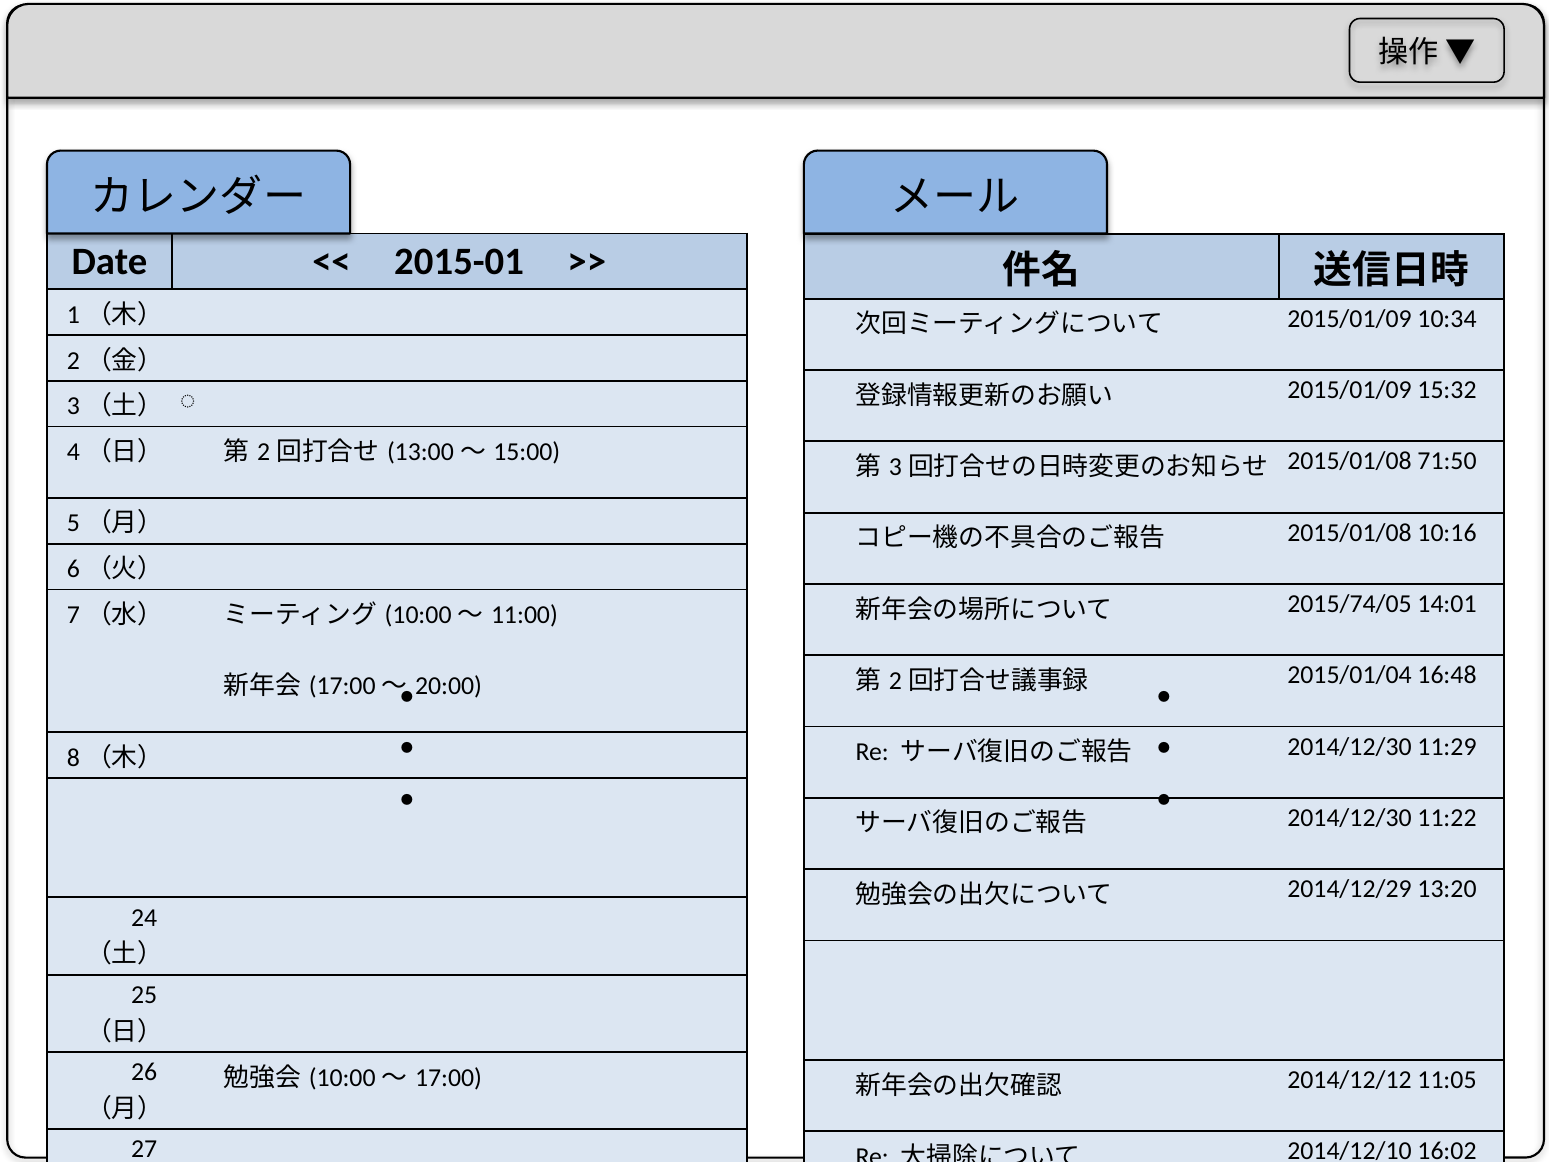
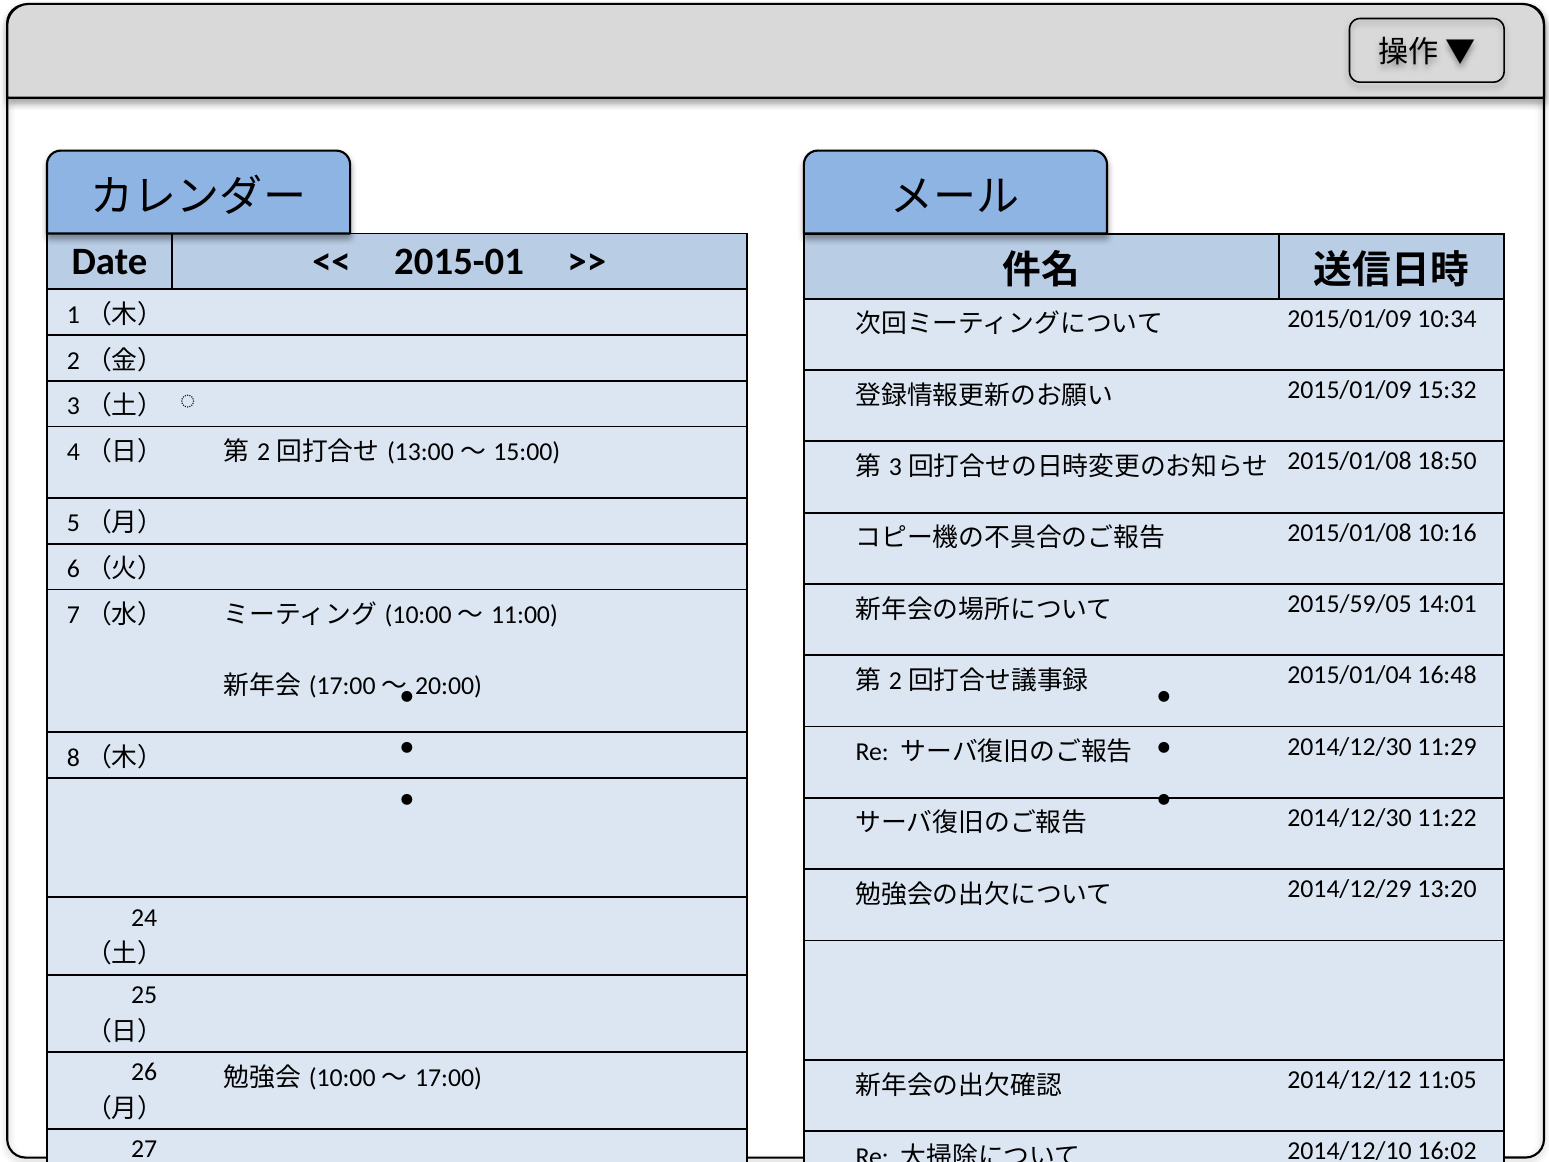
71:50: 71:50 -> 18:50 (1447, 461)
2015/74/05: 2015/74/05 -> 2015/59/05 (1350, 604)
